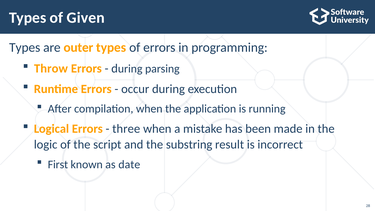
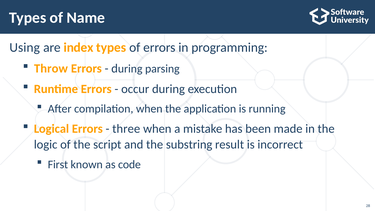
Given: Given -> Name (86, 18)
Types: Types -> Using (25, 48)
outer: outer -> index (79, 48)
date: date -> code (129, 164)
